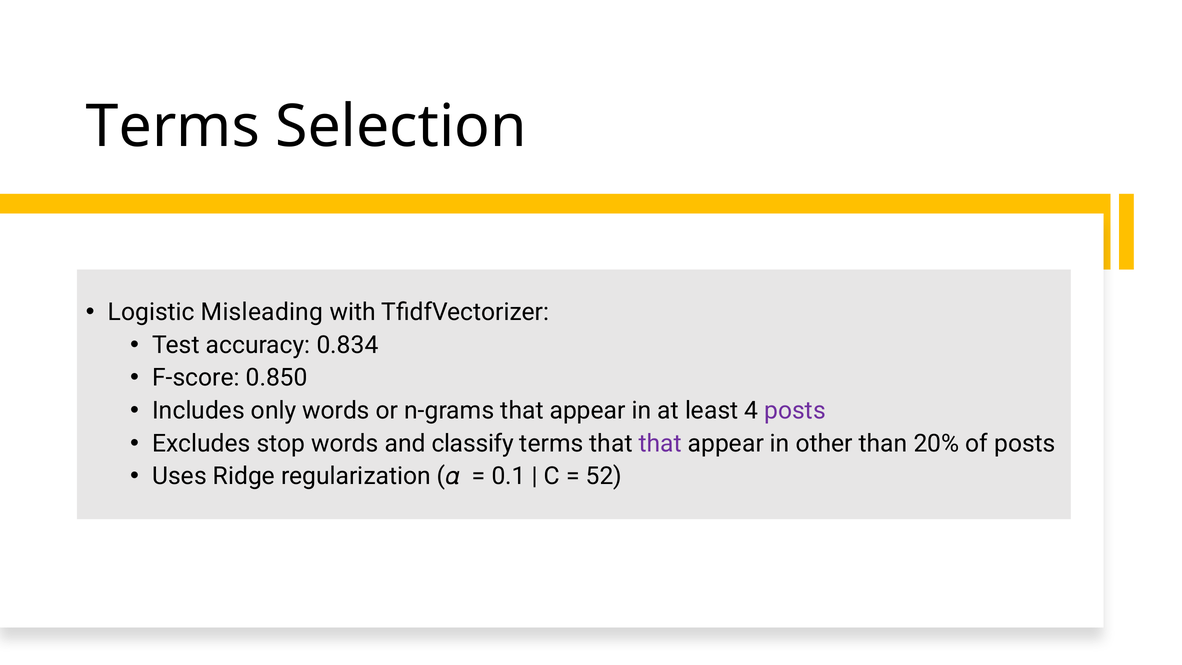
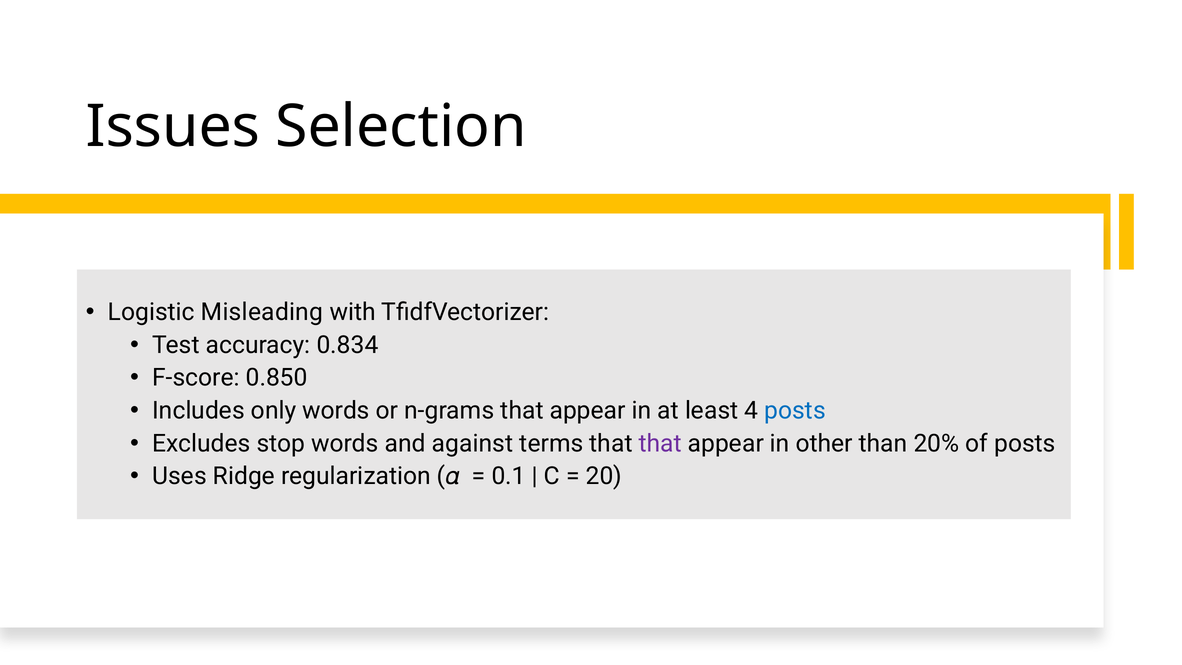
Terms: Terms -> Issues (173, 127)
posts colour: purple -> blue (795, 411)
classify: classify -> against (473, 443)
52: 52 -> 20 (604, 476)
